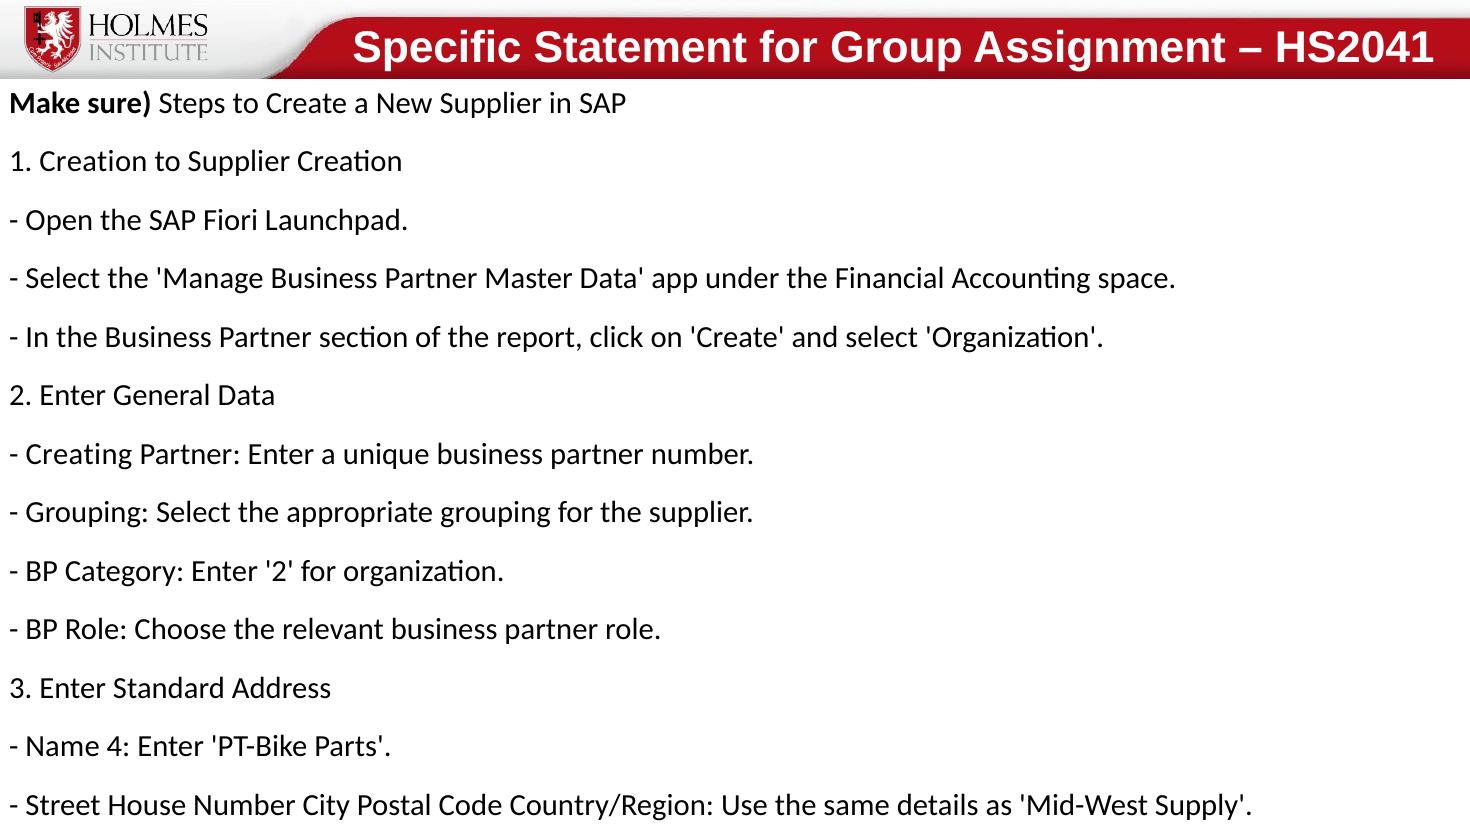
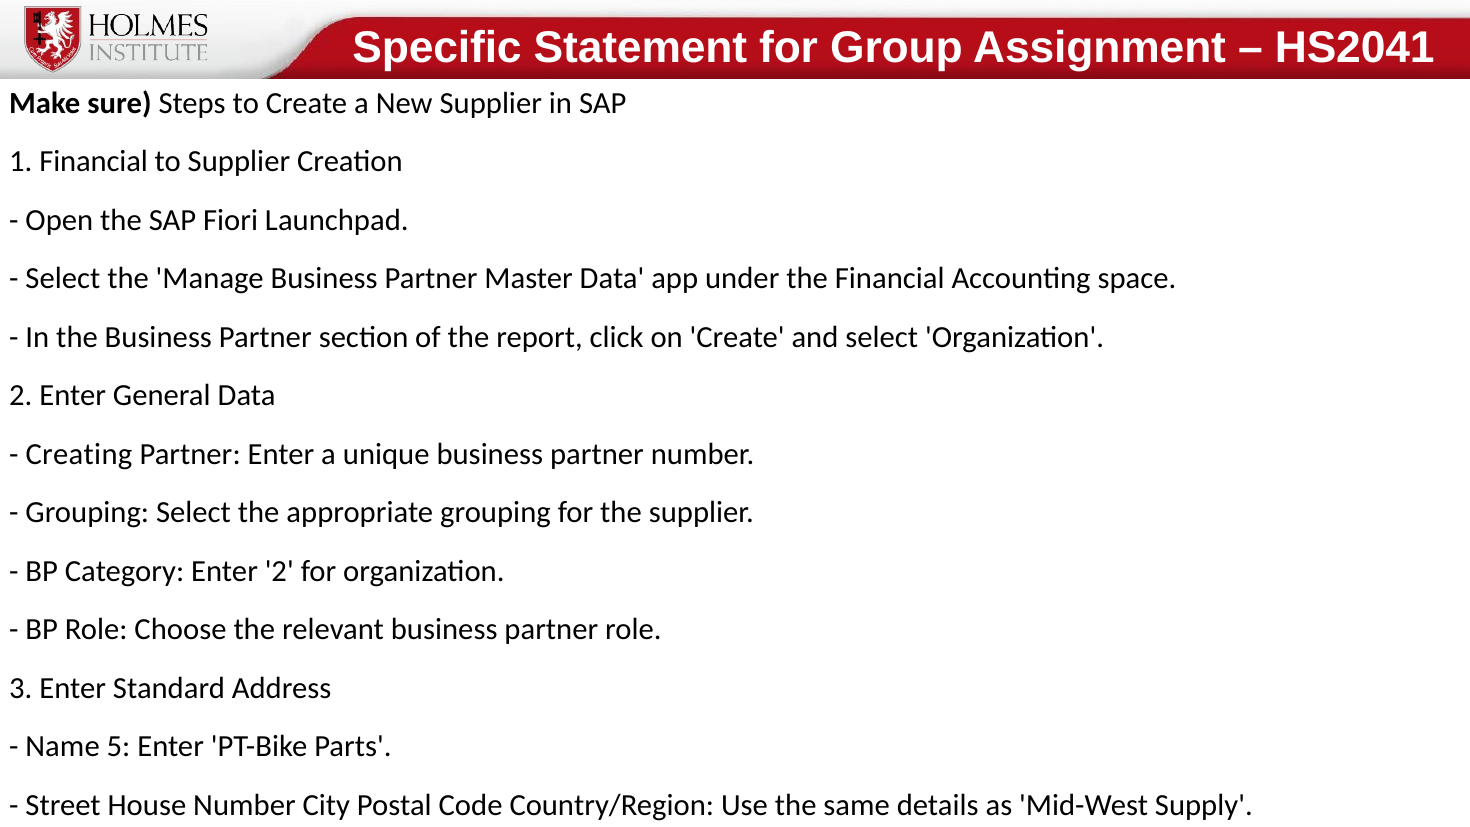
1 Creation: Creation -> Financial (94, 162)
Name 4: 4 -> 5 (118, 746)
